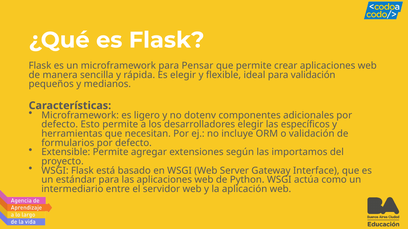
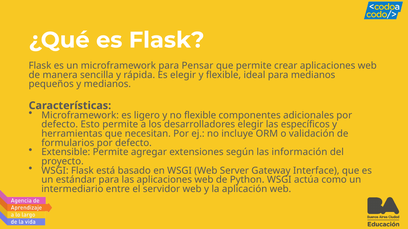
para validación: validación -> medianos (313, 75)
no dotenv: dotenv -> flexible (200, 115)
importamos: importamos -> información (299, 152)
